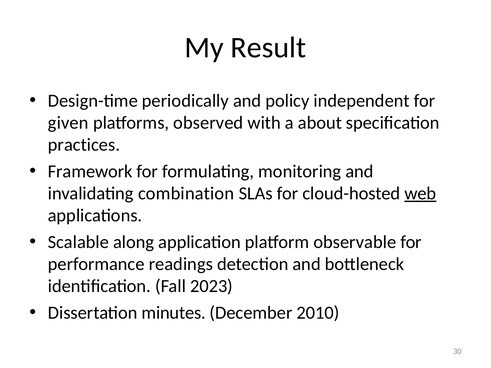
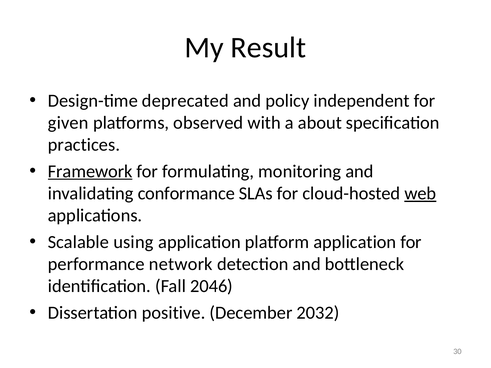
periodically: periodically -> deprecated (185, 101)
Framework underline: none -> present (90, 171)
combination: combination -> conformance (186, 194)
along: along -> using (133, 242)
platform observable: observable -> application (355, 242)
readings: readings -> network (181, 264)
2023: 2023 -> 2046 (211, 286)
minutes: minutes -> positive (174, 313)
2010: 2010 -> 2032 (318, 313)
